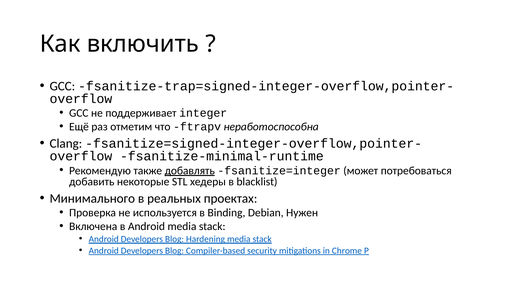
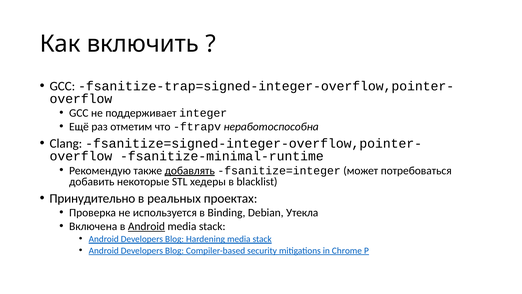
Минимального: Минимального -> Принудительно (92, 198)
Нужен: Нужен -> Утекла (302, 213)
Android underline: none -> present (146, 226)
